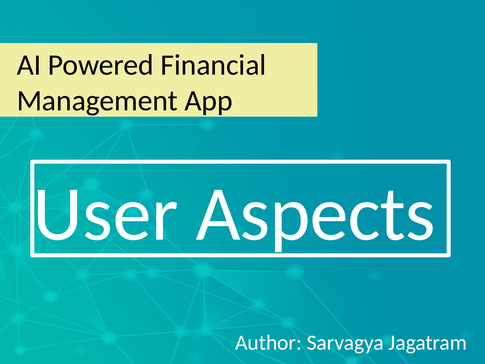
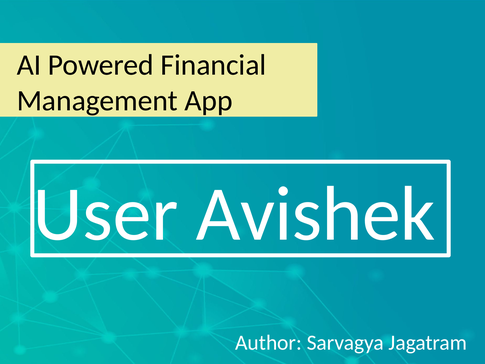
Aspects: Aspects -> Avishek (316, 214)
